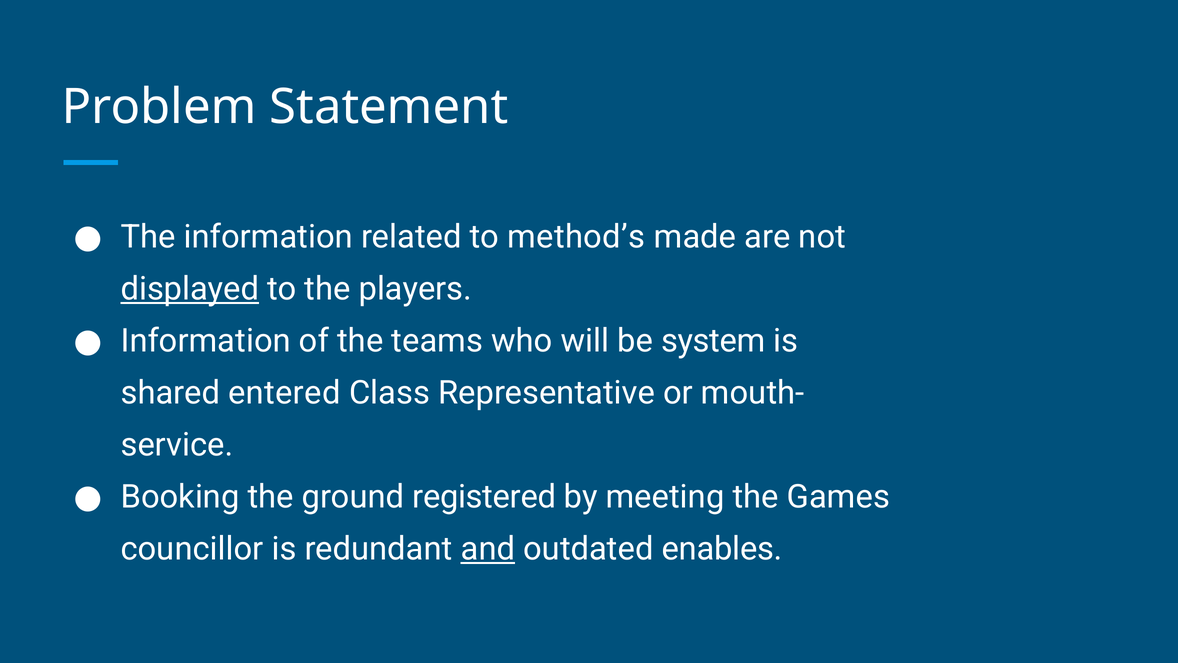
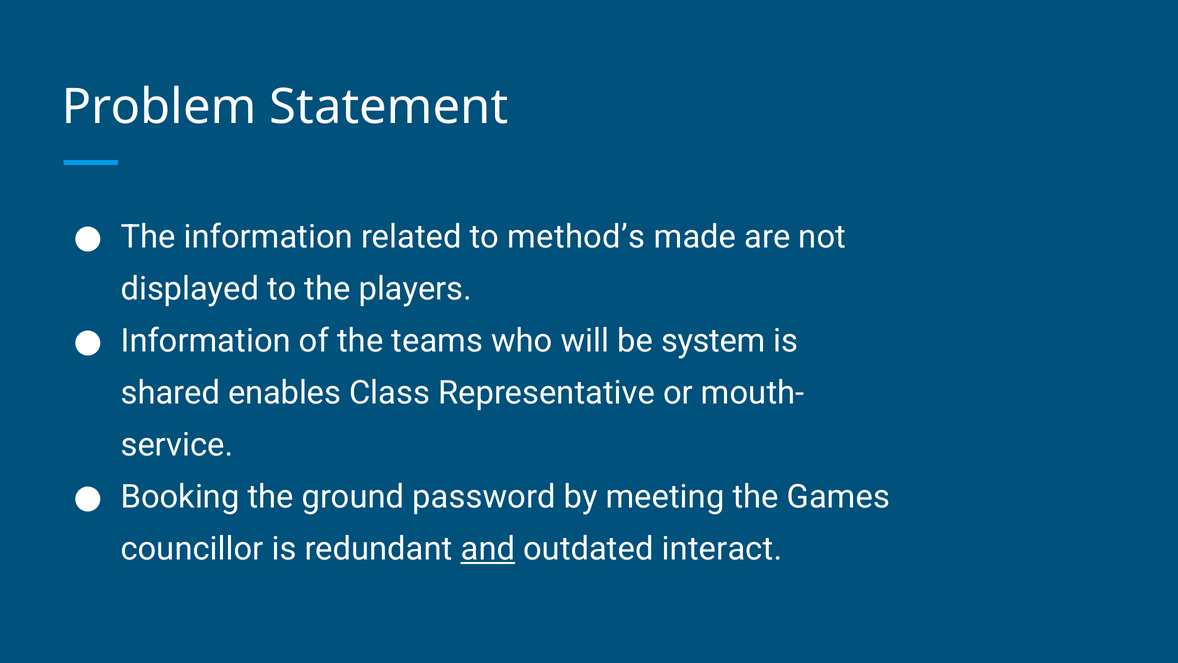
displayed underline: present -> none (190, 289)
entered: entered -> enables (285, 393)
registered: registered -> password (484, 496)
enables: enables -> interact (722, 548)
